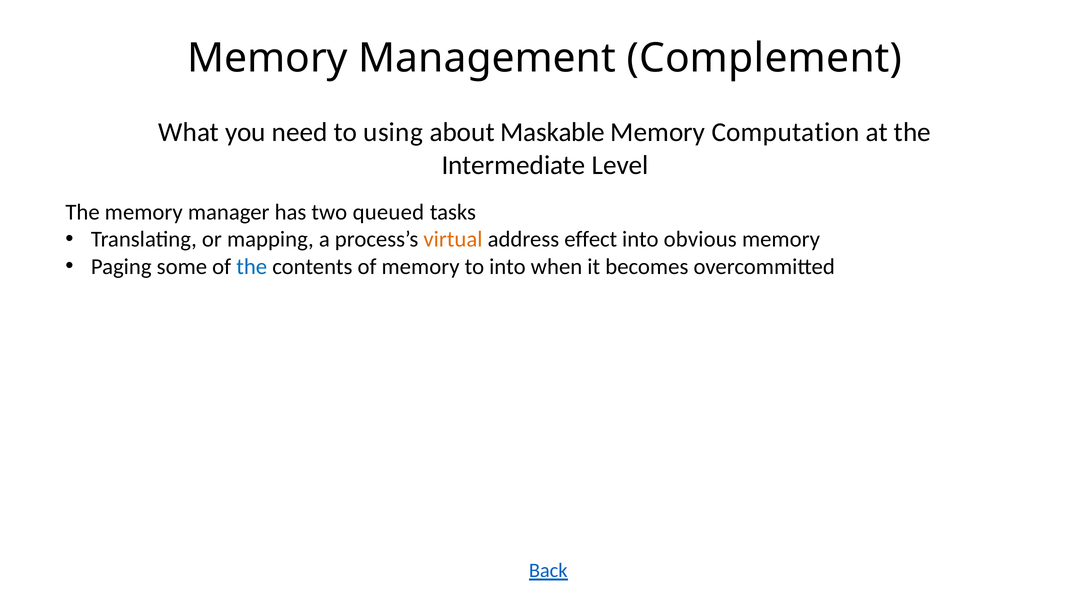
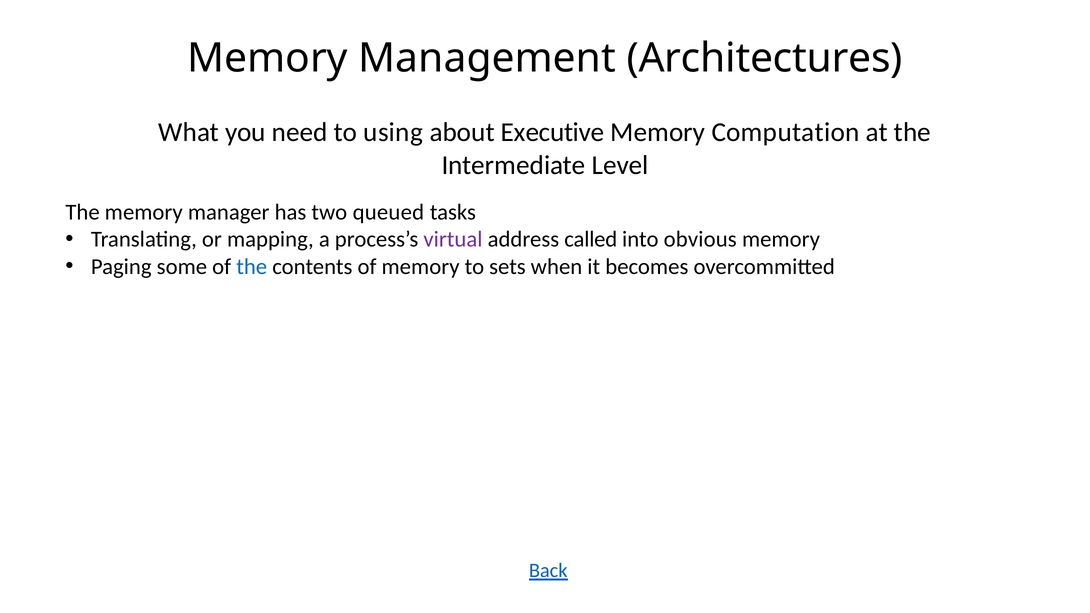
Complement: Complement -> Architectures (765, 59)
Maskable: Maskable -> Executive (553, 132)
virtual colour: orange -> purple (453, 240)
effect: effect -> called (591, 240)
to into: into -> sets (507, 267)
